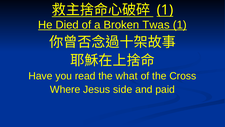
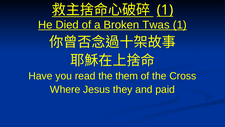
what: what -> them (127, 76)
side: side -> they (123, 89)
